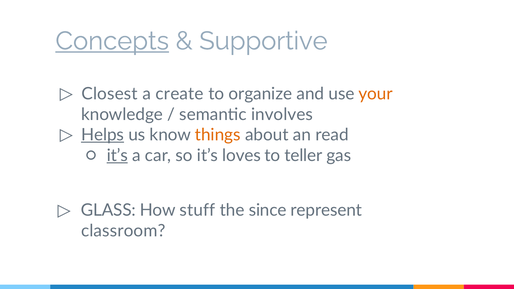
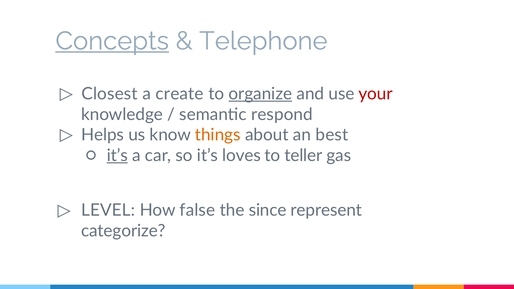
Supportive: Supportive -> Telephone (263, 41)
organize underline: none -> present (260, 94)
your colour: orange -> red (376, 94)
involves: involves -> respond (282, 114)
Helps underline: present -> none (103, 135)
read: read -> best (332, 135)
GLASS: GLASS -> LEVEL (108, 210)
stuff: stuff -> false (197, 210)
classroom: classroom -> categorize (123, 231)
